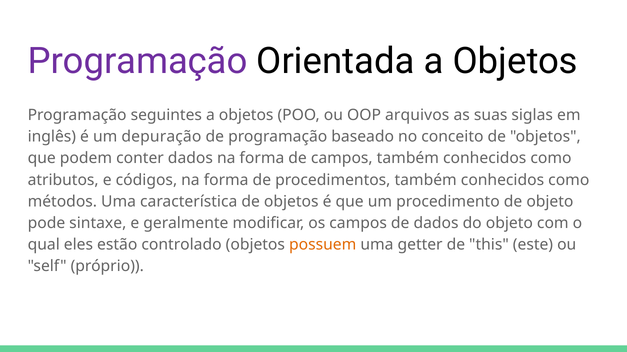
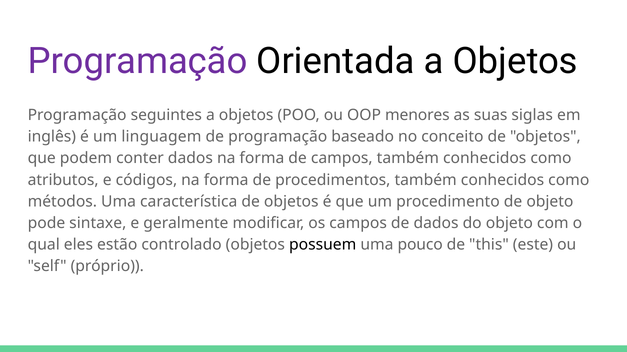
arquivos: arquivos -> menores (417, 115)
depuração: depuração -> linguagem (161, 137)
possuem colour: orange -> black (323, 245)
getter: getter -> pouco (420, 245)
